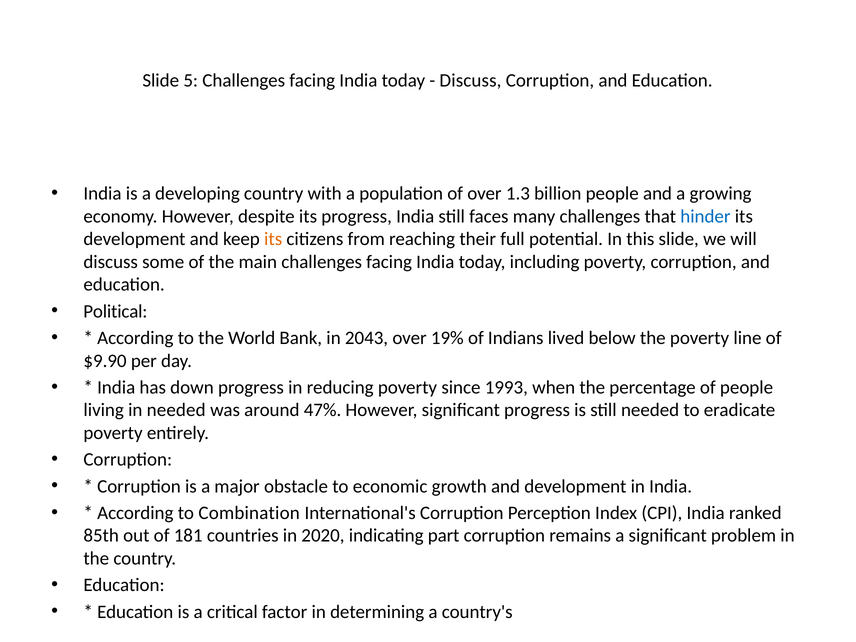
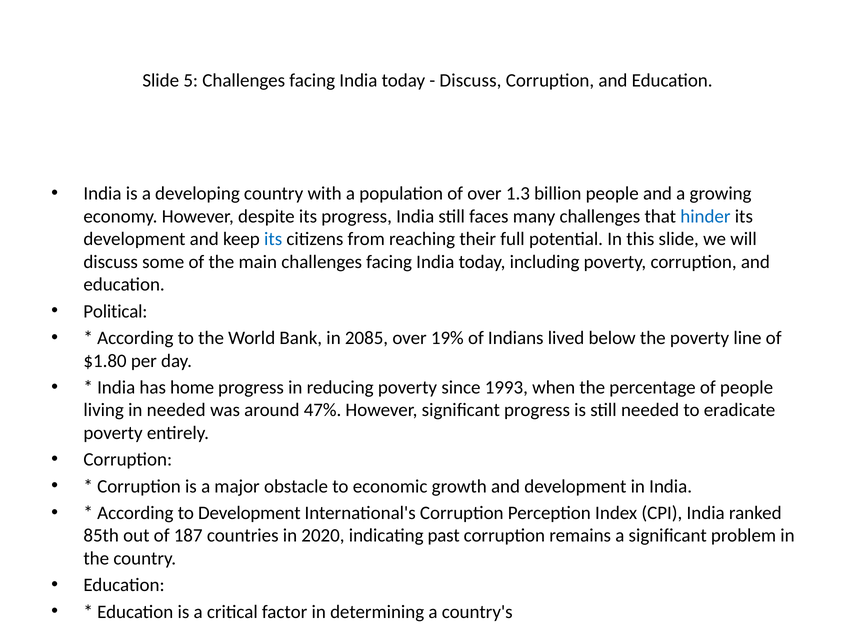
its colour: orange -> blue (273, 239)
2043: 2043 -> 2085 (367, 338)
$9.90: $9.90 -> $1.80 (105, 361)
down: down -> home (192, 387)
to Combination: Combination -> Development (249, 513)
181: 181 -> 187 (188, 536)
part: part -> past (444, 536)
